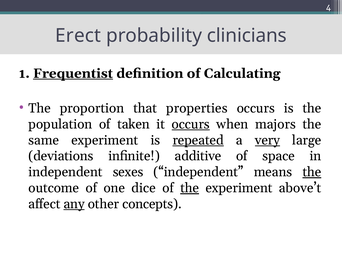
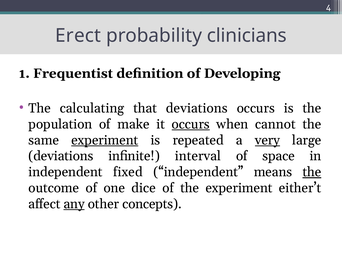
Frequentist underline: present -> none (73, 73)
Calculating: Calculating -> Developing (242, 73)
proportion: proportion -> calculating (92, 108)
that properties: properties -> deviations (197, 108)
taken: taken -> make (133, 124)
majors: majors -> cannot (275, 124)
experiment underline: none -> present (105, 140)
repeated underline: present -> none (198, 140)
additive: additive -> interval (198, 156)
sexes: sexes -> fixed (128, 172)
the underline: present -> none (190, 188)
above’t: above’t -> either’t (300, 188)
